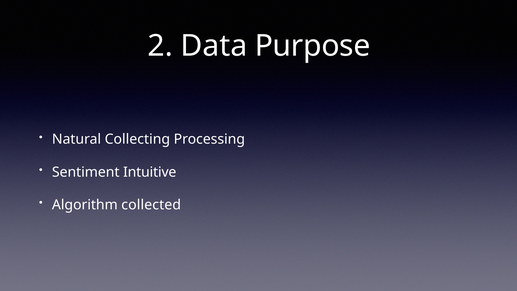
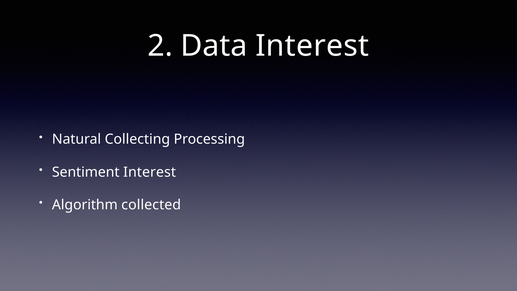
Data Purpose: Purpose -> Interest (312, 46)
Sentiment Intuitive: Intuitive -> Interest (150, 172)
